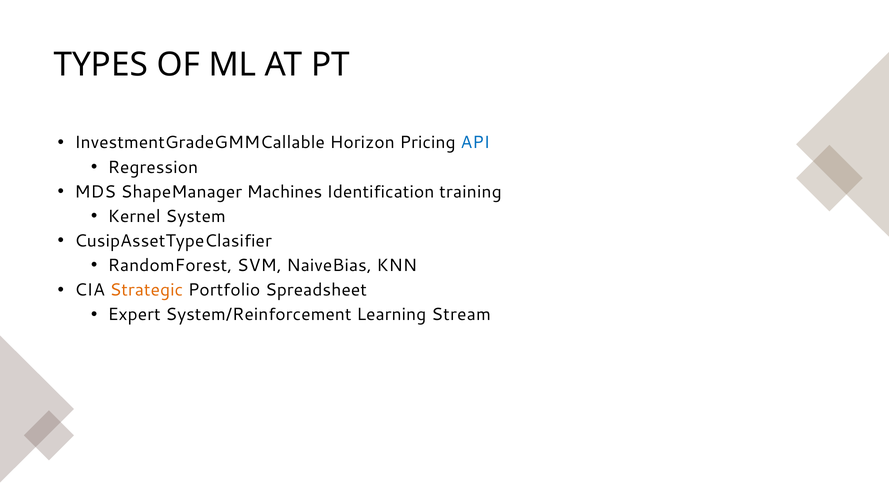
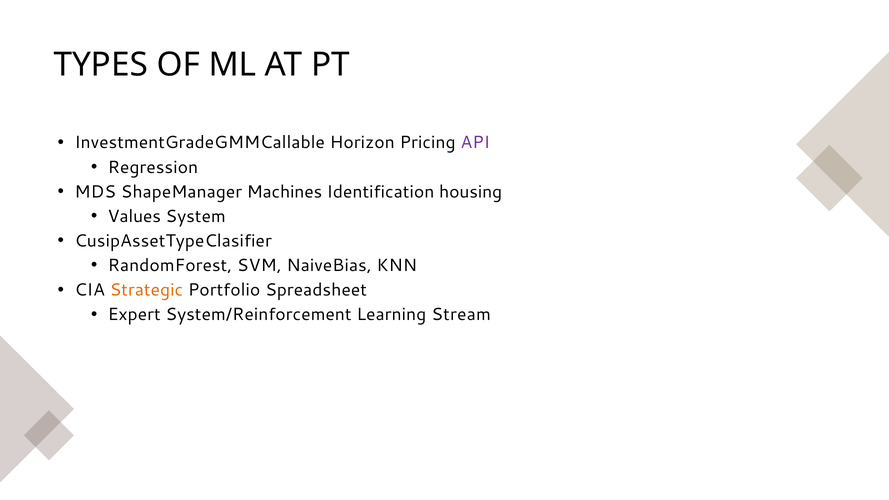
API colour: blue -> purple (475, 143)
training: training -> housing (471, 192)
Kernel: Kernel -> Values (134, 216)
